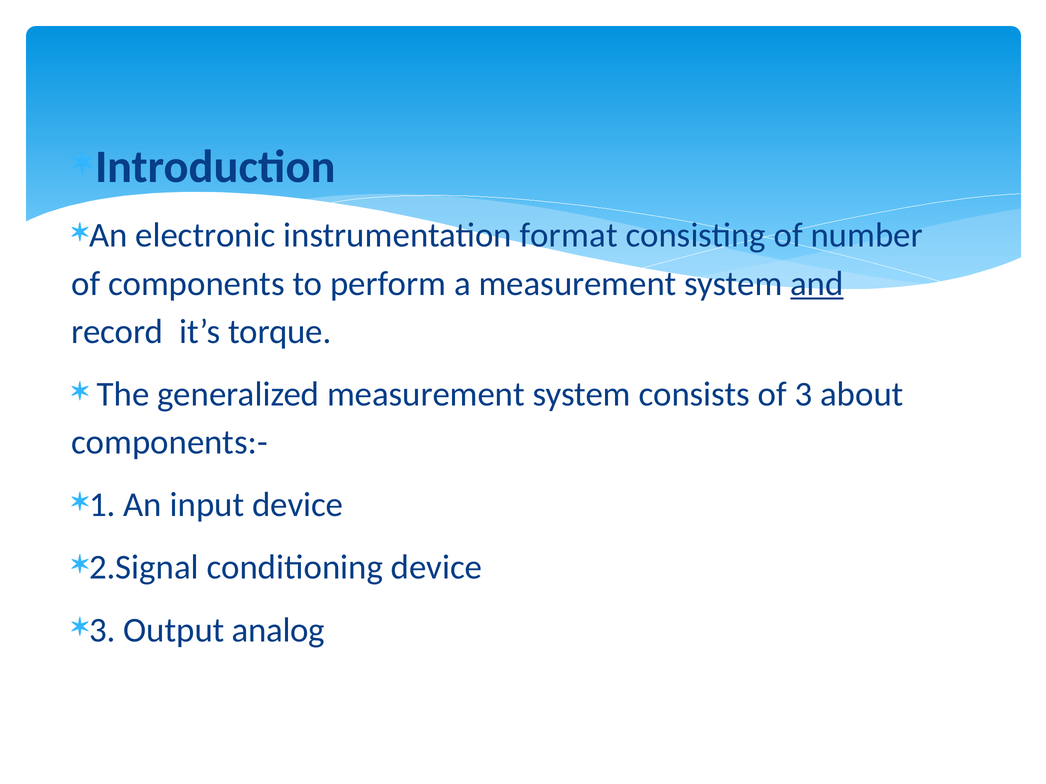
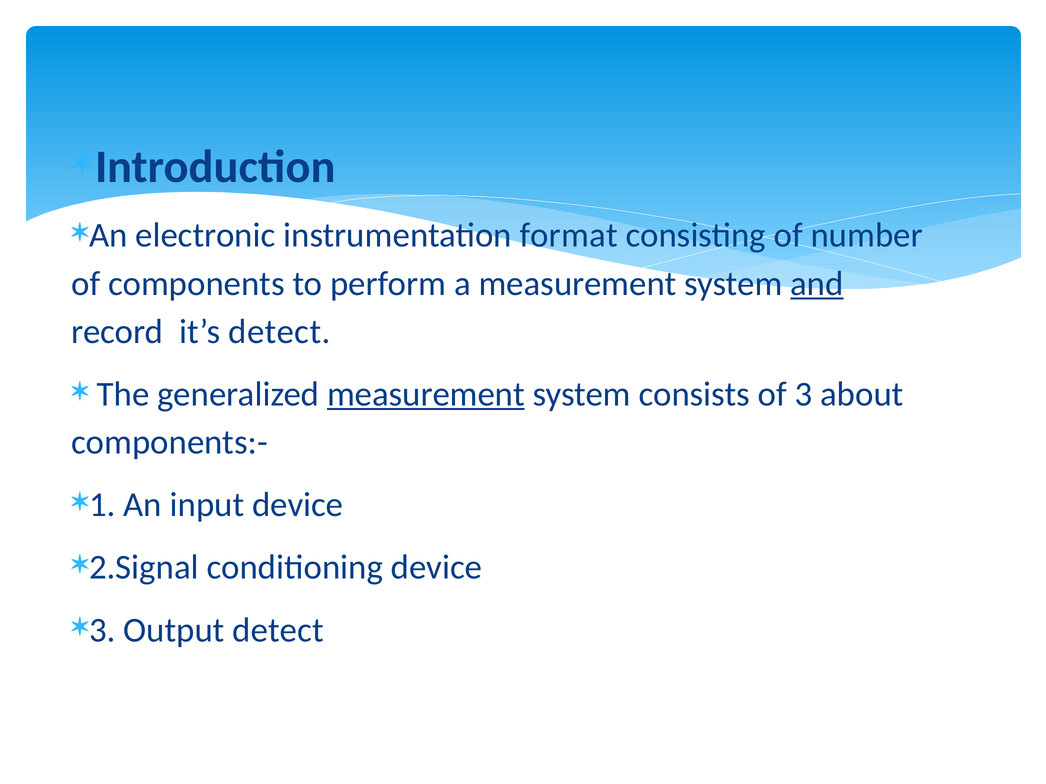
it’s torque: torque -> detect (279, 332)
measurement underline: none -> present (426, 394)
Output analog: analog -> detect (278, 630)
